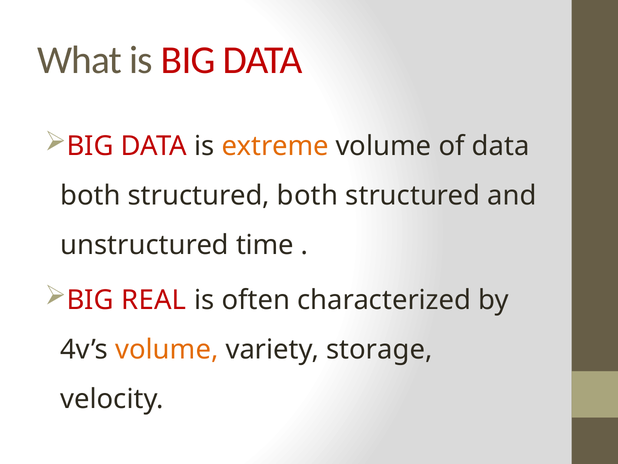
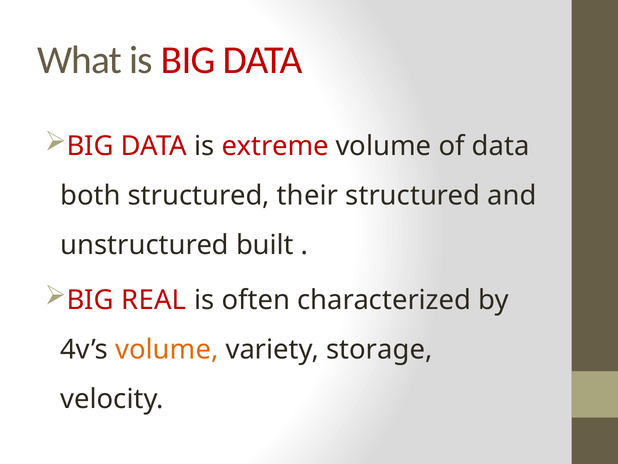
extreme colour: orange -> red (275, 146)
structured both: both -> their (308, 196)
time: time -> built (265, 245)
